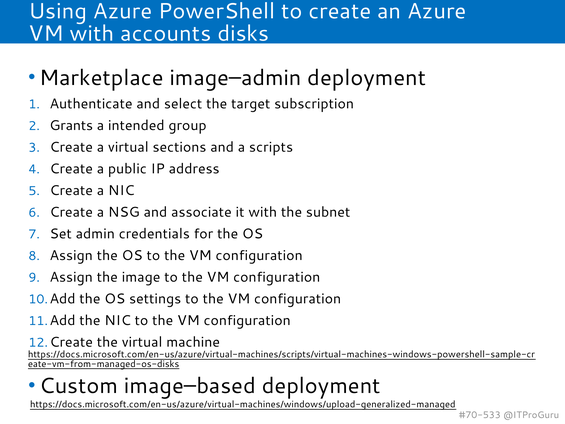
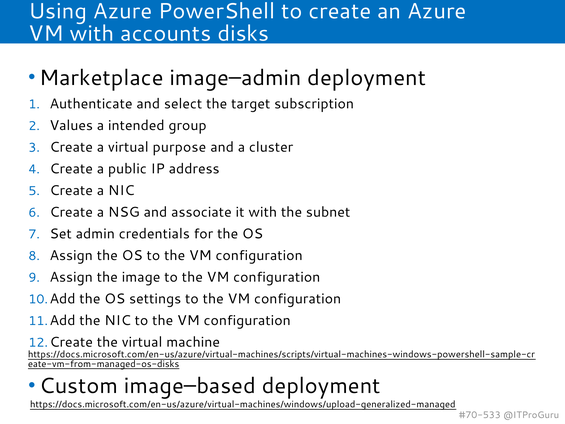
Grants: Grants -> Values (71, 125)
sections: sections -> purpose (179, 147)
scripts: scripts -> cluster (271, 147)
